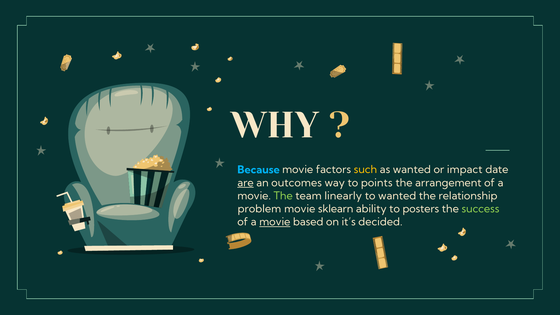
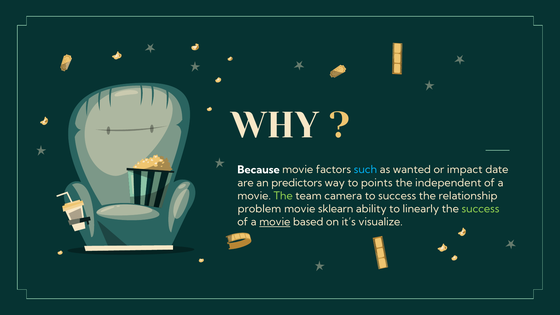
Because colour: light blue -> white (259, 170)
such colour: yellow -> light blue (365, 170)
are underline: present -> none (246, 183)
outcomes: outcomes -> predictors (297, 183)
arrangement: arrangement -> independent (448, 183)
linearly: linearly -> camera (343, 196)
to wanted: wanted -> success (397, 196)
posters: posters -> linearly (421, 209)
decided: decided -> visualize (381, 222)
